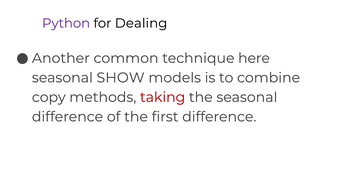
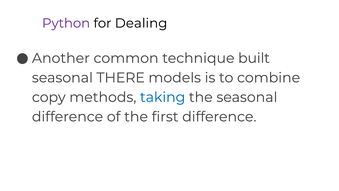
here: here -> built (254, 58)
SHOW: SHOW -> THERE (121, 78)
taking colour: red -> blue (163, 97)
